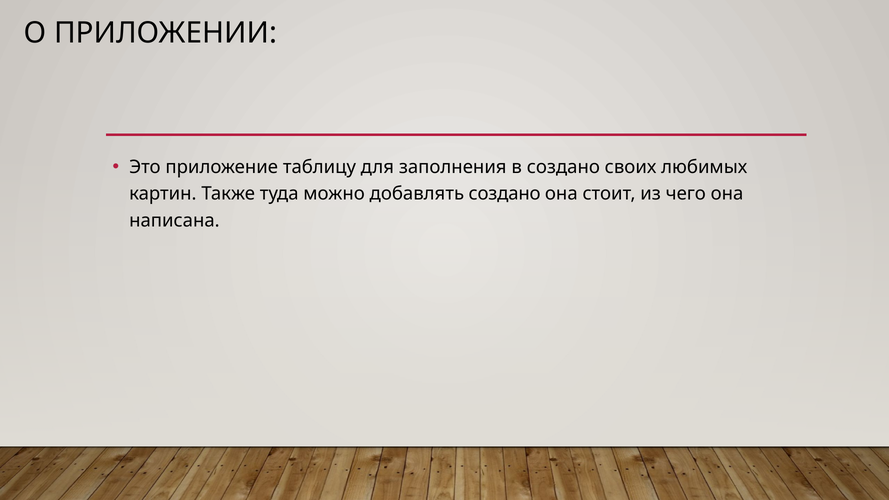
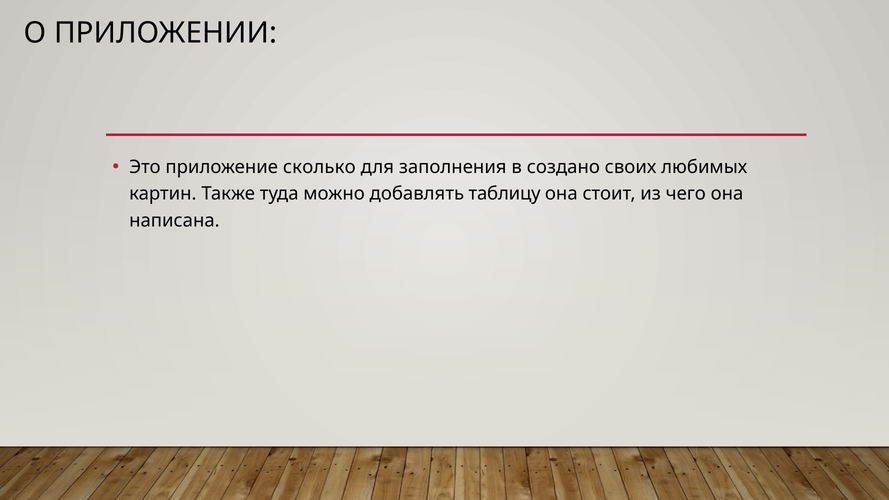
таблицу: таблицу -> сколько (319, 167)
добавлять создано: создано -> таблицу (505, 194)
